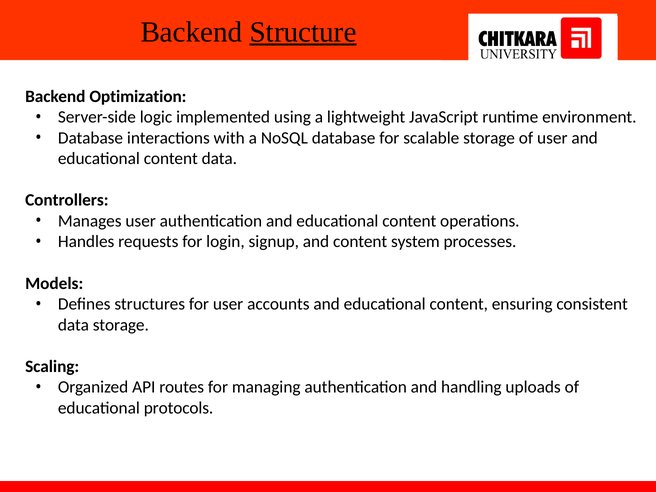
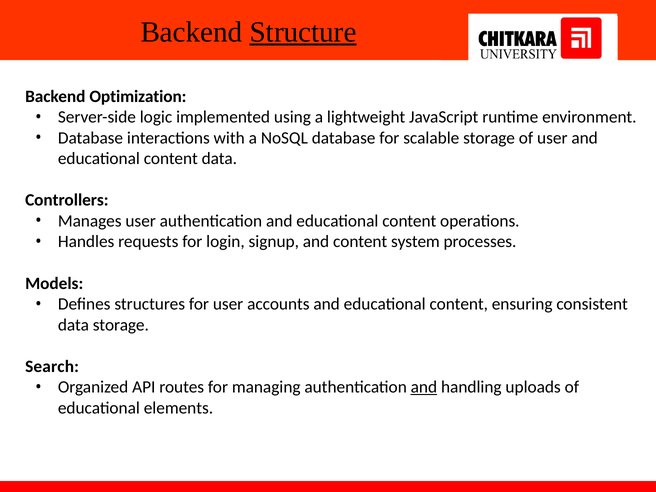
Scaling: Scaling -> Search (52, 366)
and underline: none -> present (424, 387)
protocols: protocols -> elements (178, 408)
